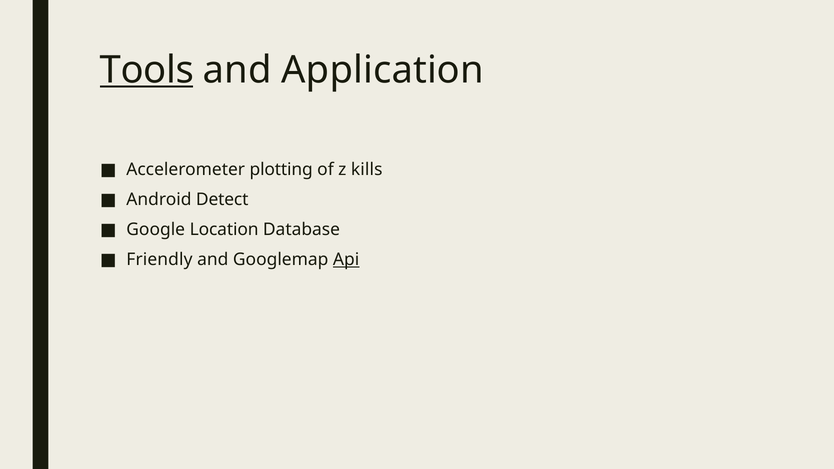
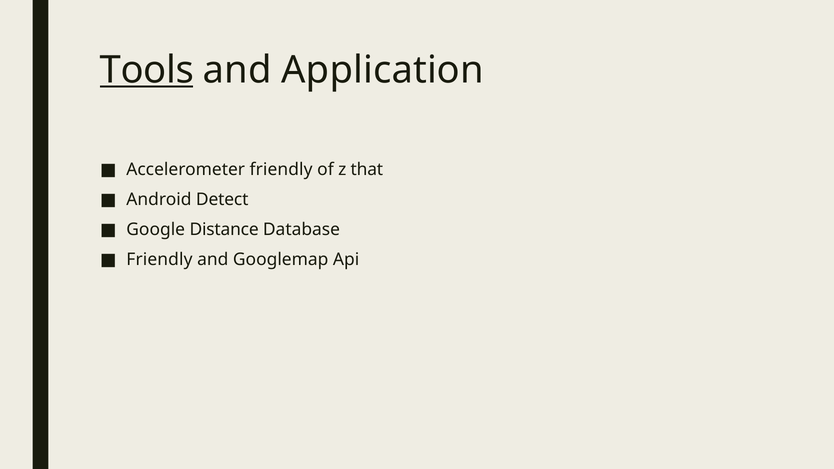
Accelerometer plotting: plotting -> friendly (281, 169)
kills: kills -> that (367, 169)
Location: Location -> Distance (224, 230)
Api underline: present -> none (346, 260)
